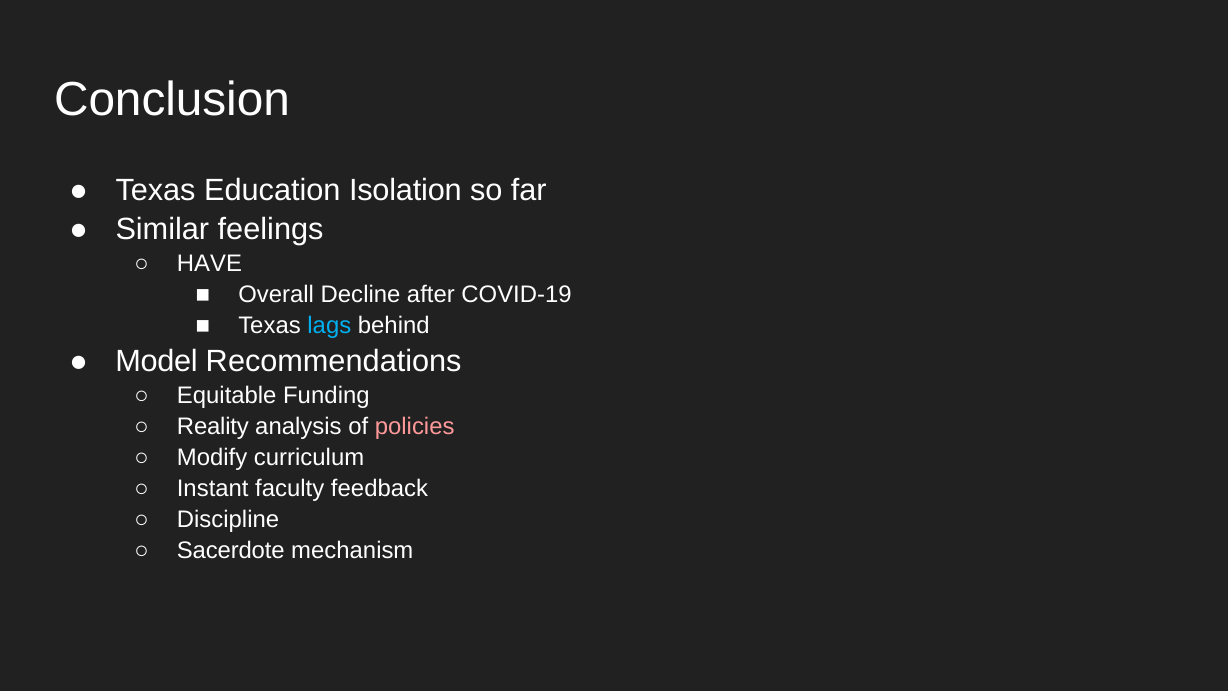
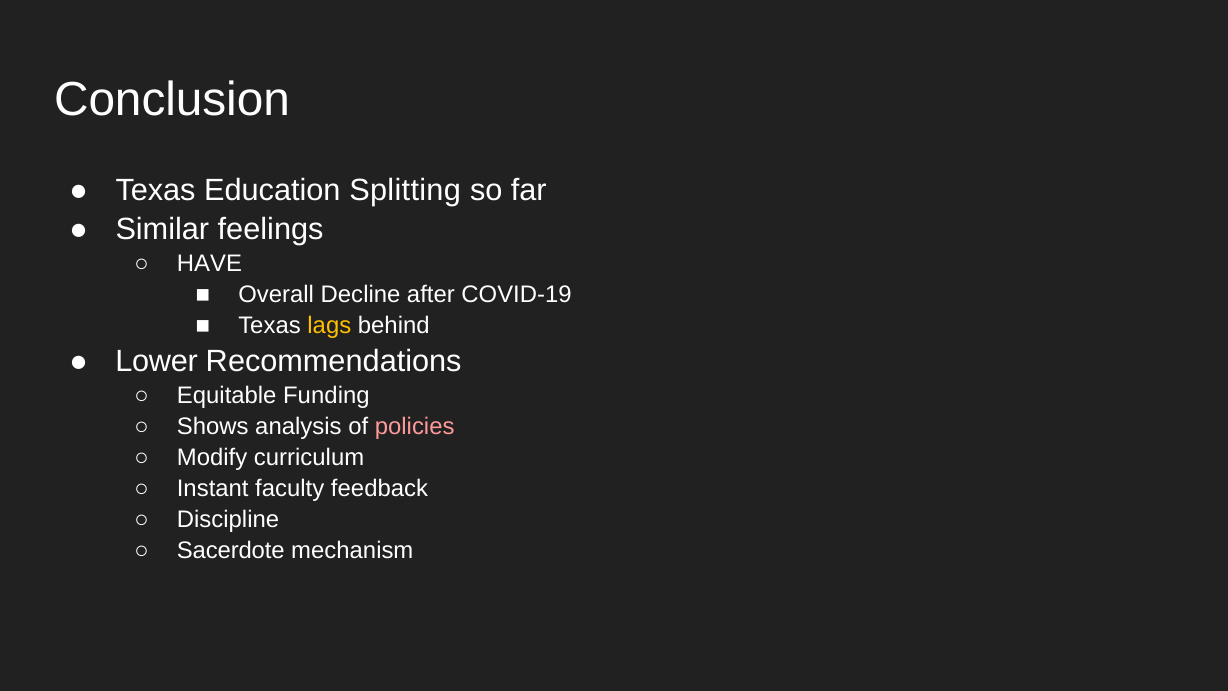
Isolation: Isolation -> Splitting (405, 190)
lags colour: light blue -> yellow (329, 326)
Model: Model -> Lower (157, 361)
Reality: Reality -> Shows (213, 427)
